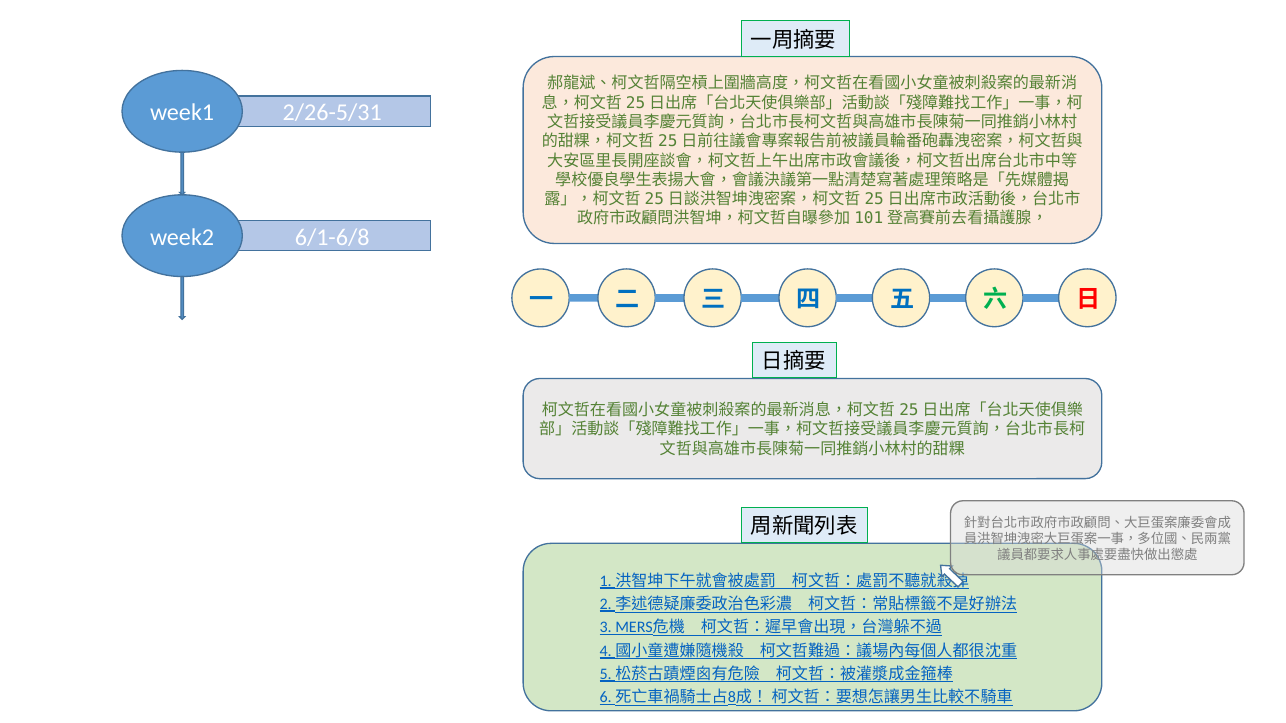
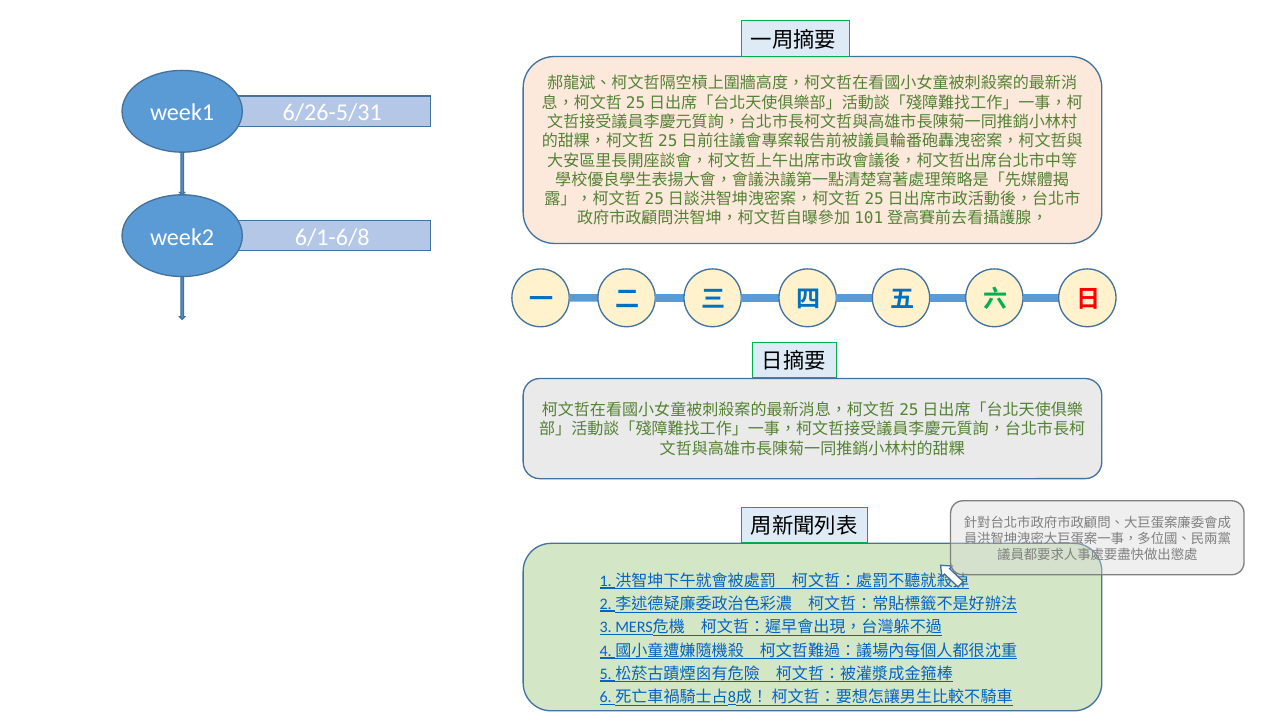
2/26-5/31: 2/26-5/31 -> 6/26-5/31 (332, 113)
